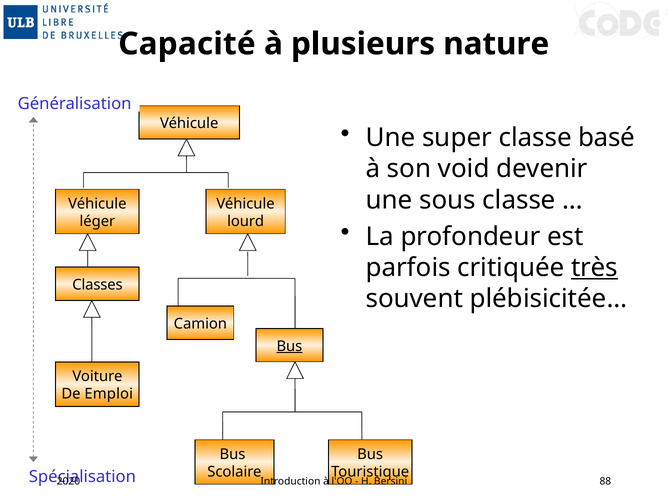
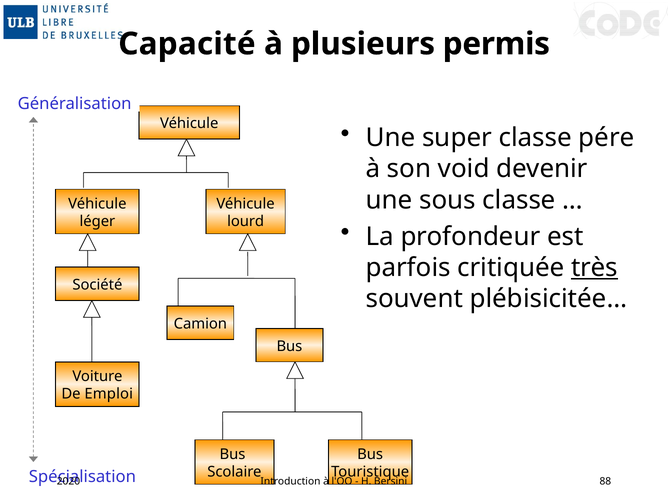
nature: nature -> permis (496, 44)
basé: basé -> pére (606, 138)
Classes: Classes -> Société (97, 285)
Bus underline: present -> none (289, 346)
